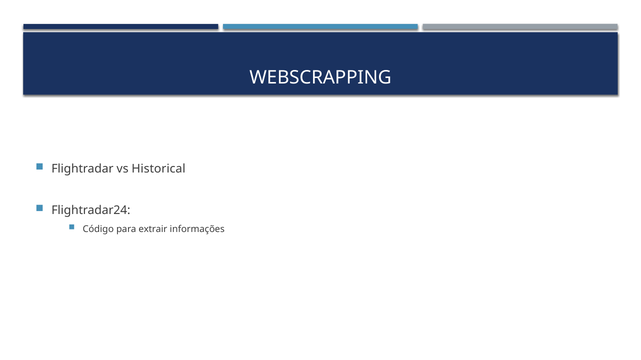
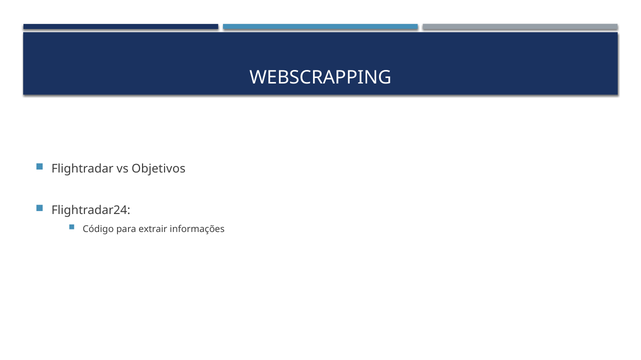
Historical: Historical -> Objetivos (159, 169)
